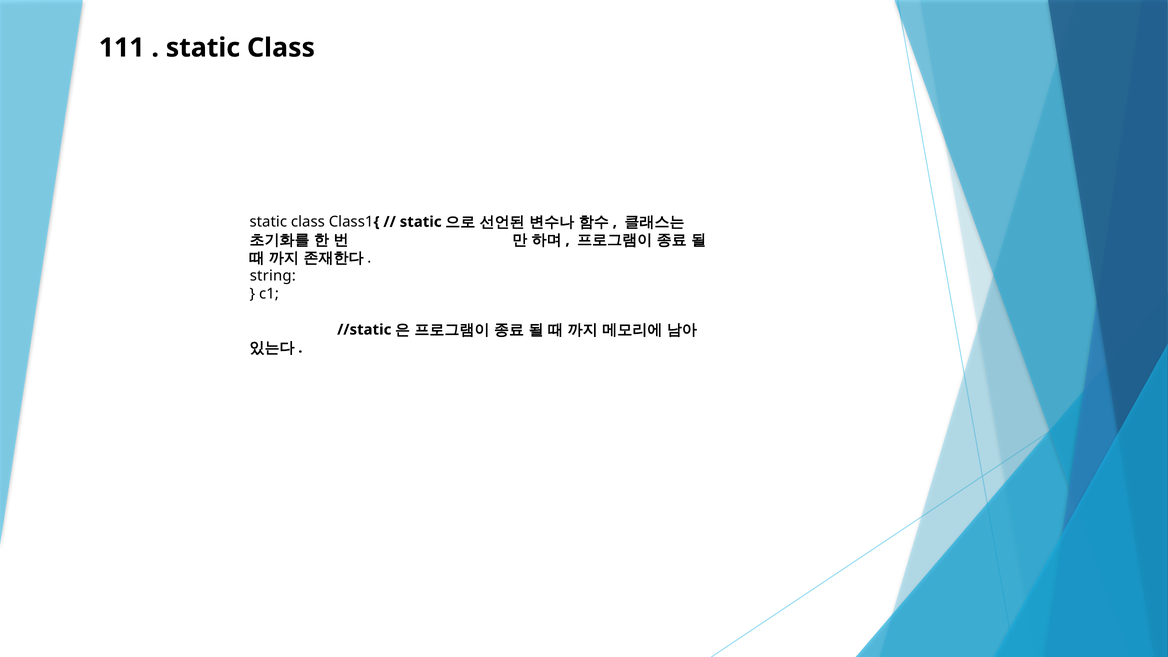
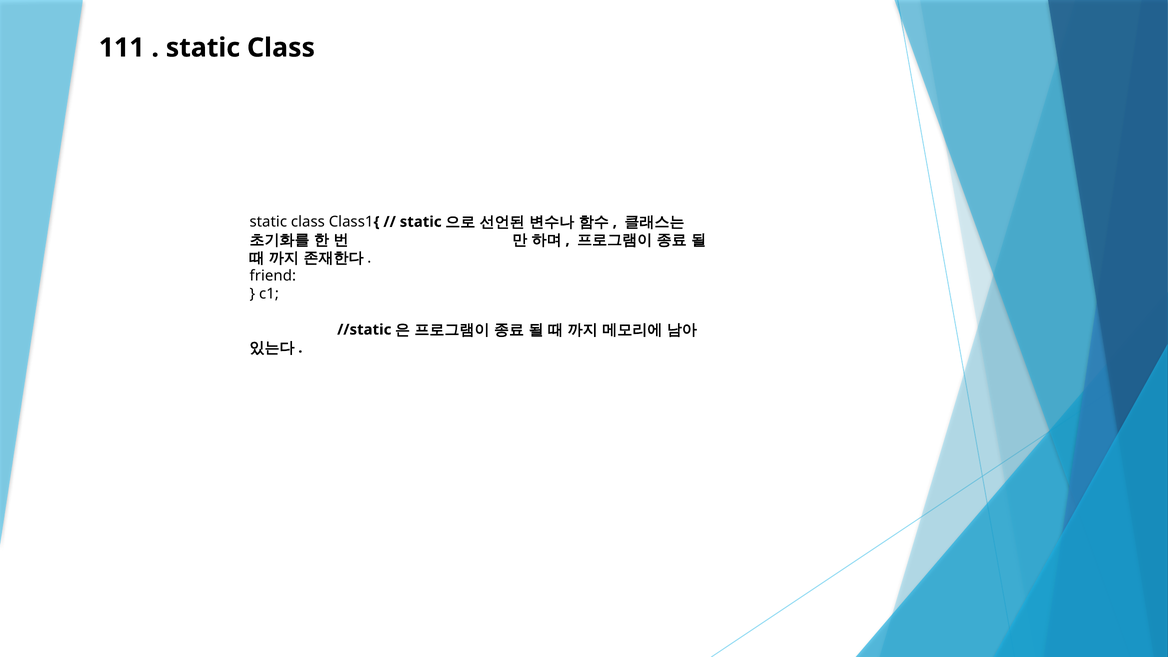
string: string -> friend (273, 276)
